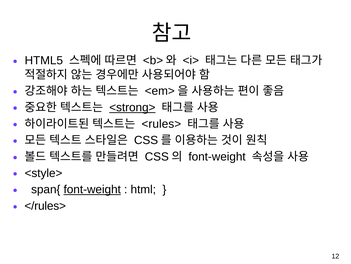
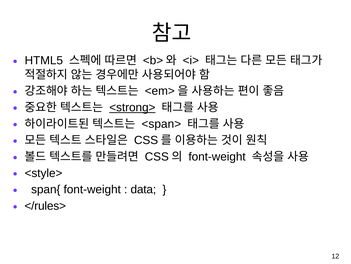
<rules>: <rules> -> <span> (161, 124)
font-weight underline: present -> none (92, 189)
html: html -> data (143, 189)
